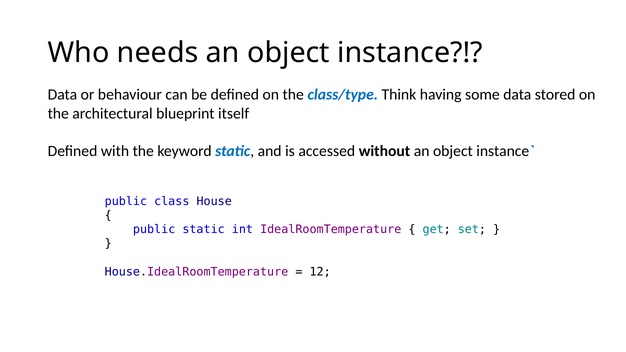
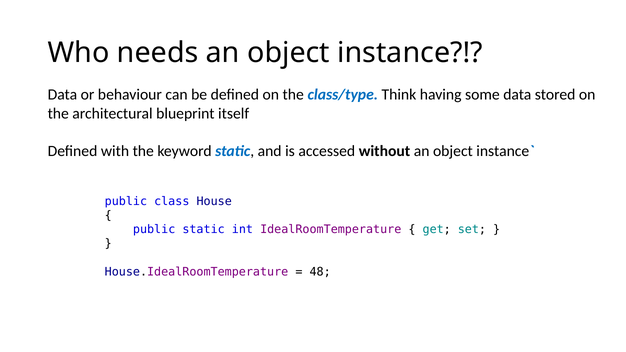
12: 12 -> 48 (320, 272)
